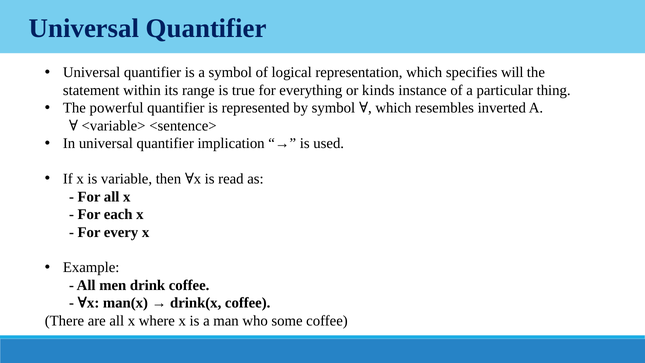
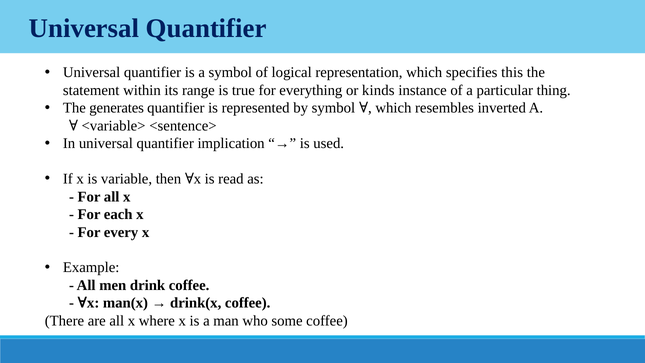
will: will -> this (512, 72)
powerful: powerful -> generates (117, 108)
